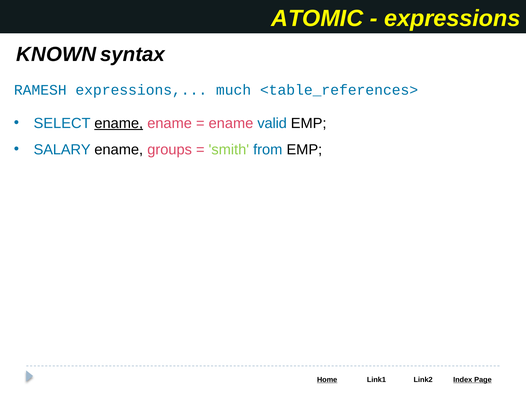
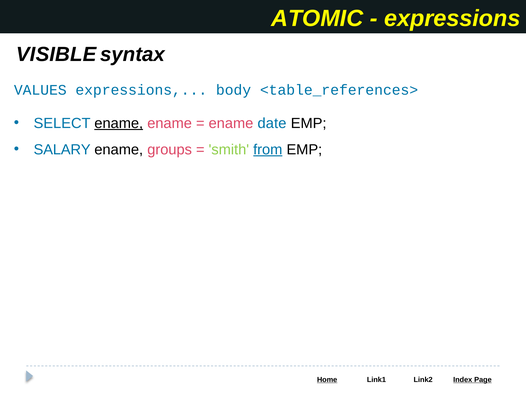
KNOWN: KNOWN -> VISIBLE (56, 54)
RAMESH: RAMESH -> VALUES (40, 90)
much: much -> body (234, 90)
valid: valid -> date (272, 123)
from underline: none -> present (268, 149)
